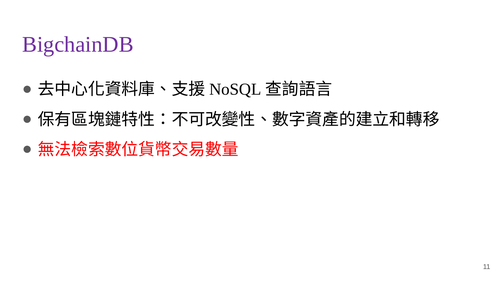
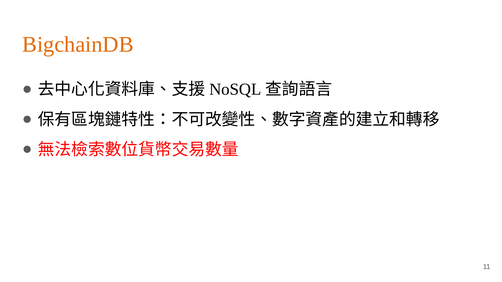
BigchainDB colour: purple -> orange (78, 44)
